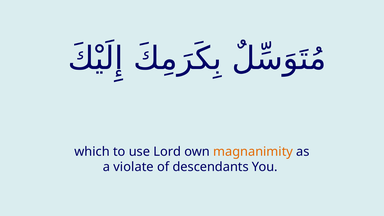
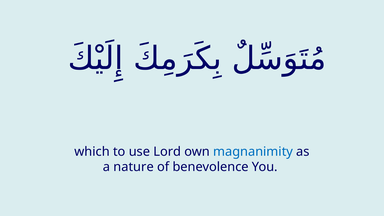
magnanimity colour: orange -> blue (253, 152)
violate: violate -> nature (134, 167)
descendants: descendants -> benevolence (211, 167)
